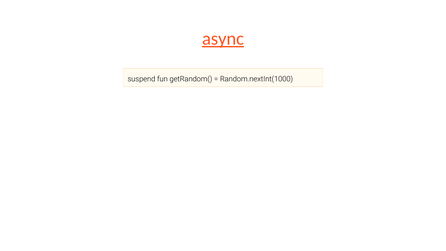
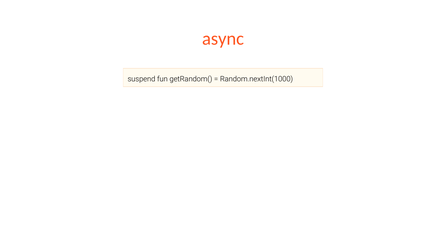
async underline: present -> none (223, 39)
